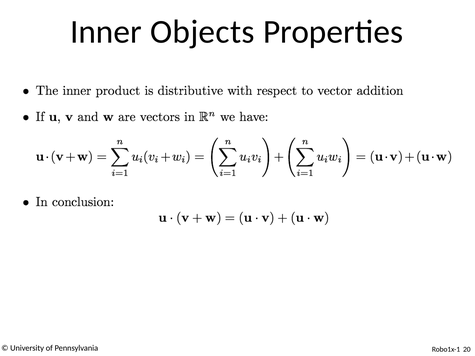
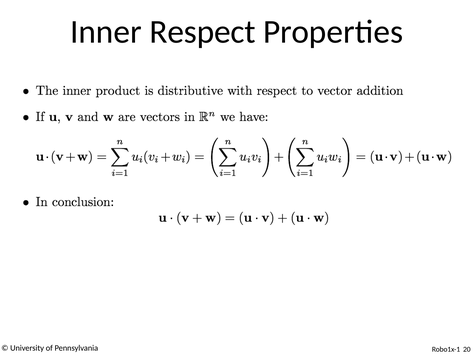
Objects: Objects -> Respect (203, 32)
